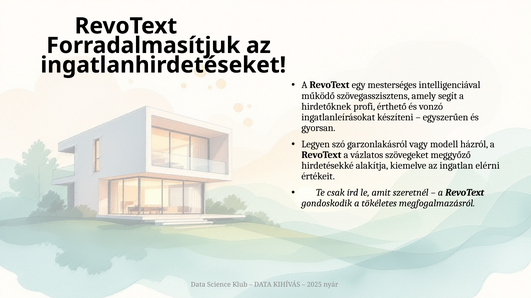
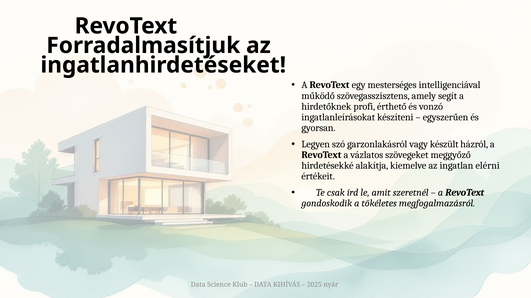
modell: modell -> készült (444, 145)
